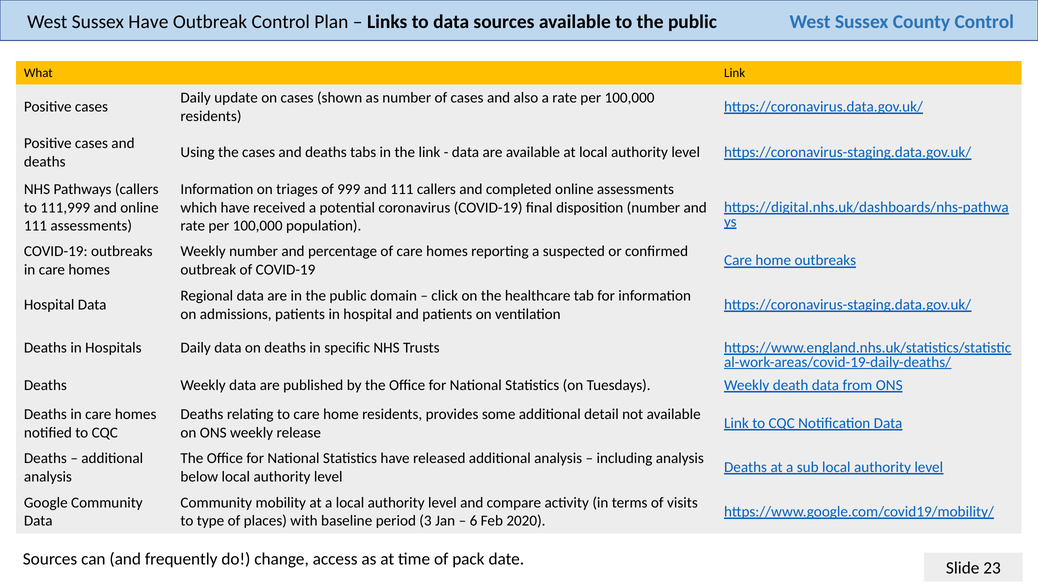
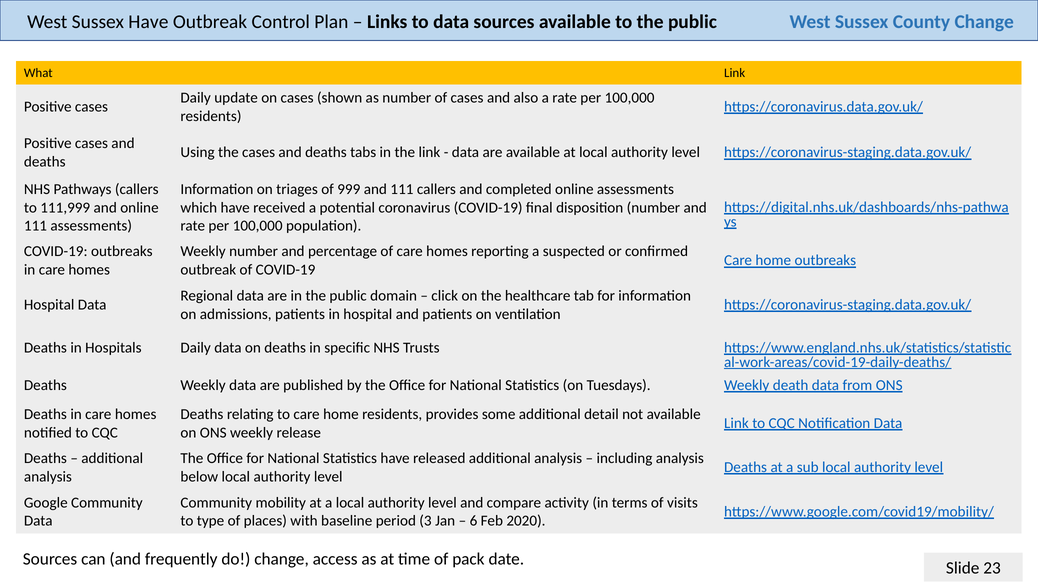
County Control: Control -> Change (984, 22)
